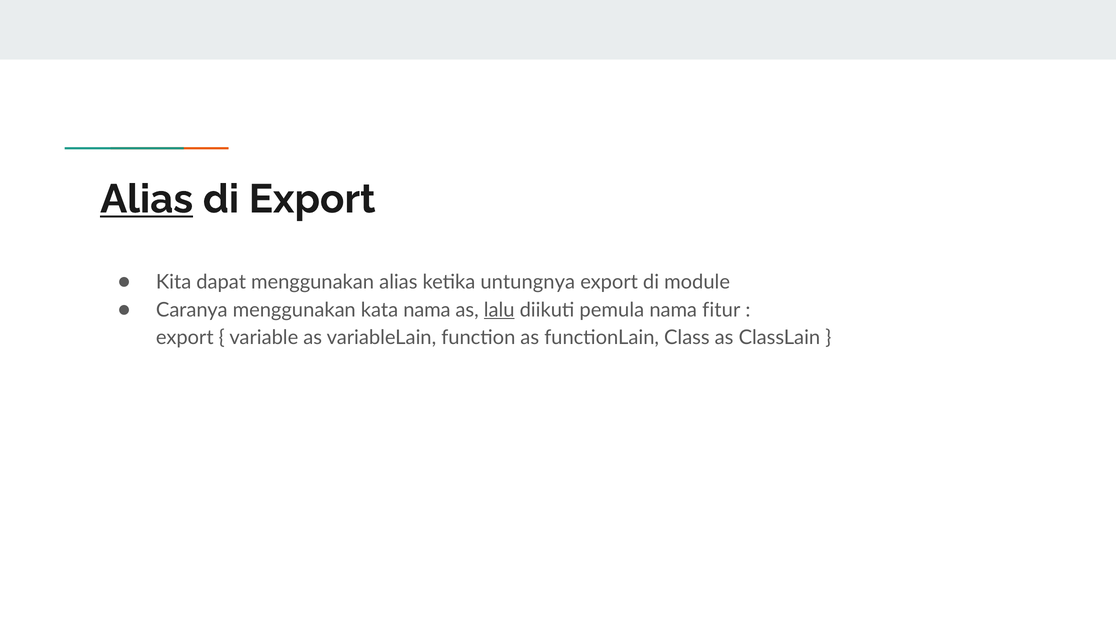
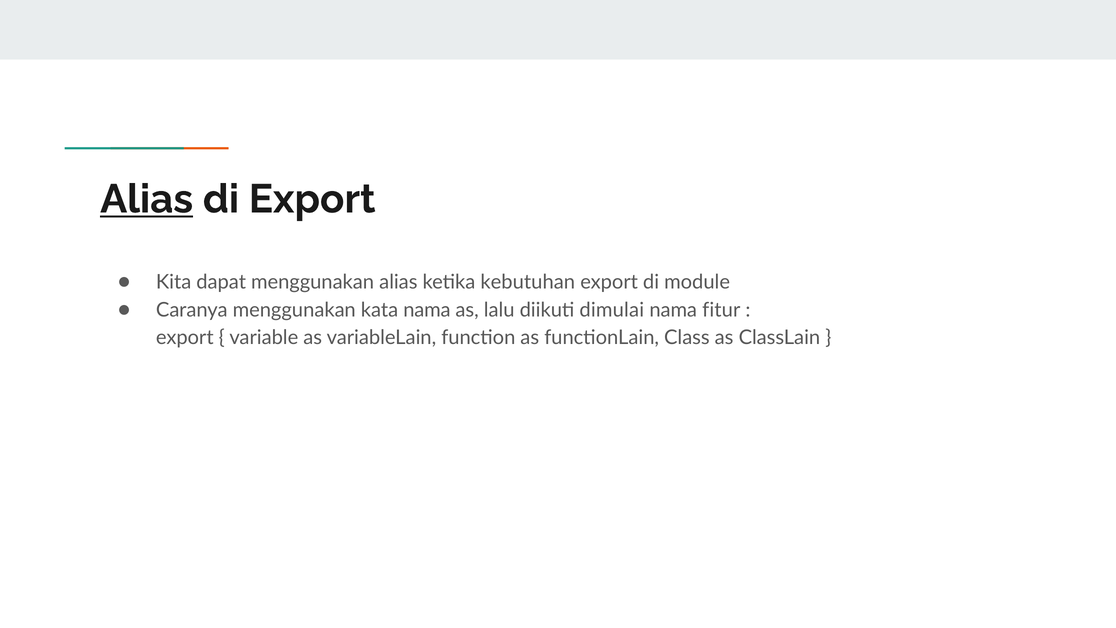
untungnya: untungnya -> kebutuhan (528, 282)
lalu underline: present -> none (499, 310)
pemula: pemula -> dimulai (612, 310)
